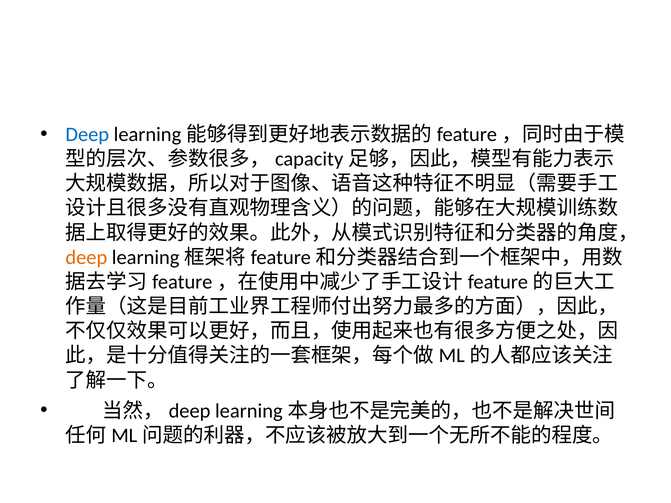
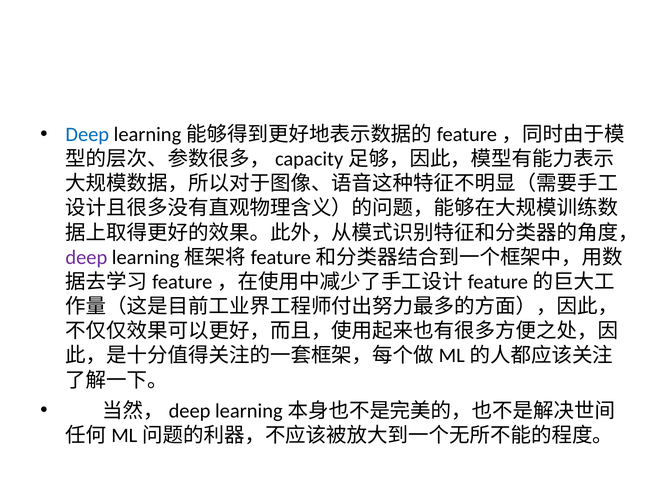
deep colour: orange -> purple (86, 257)
